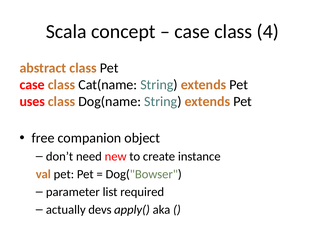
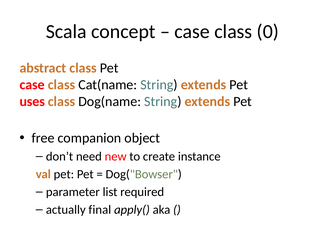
4: 4 -> 0 (268, 31)
devs: devs -> final (100, 210)
